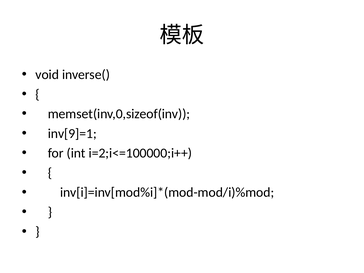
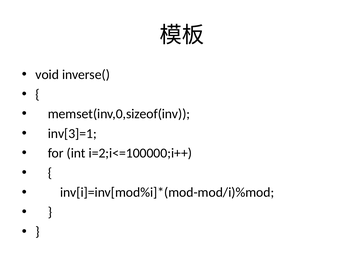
inv[9]=1: inv[9]=1 -> inv[3]=1 (72, 134)
